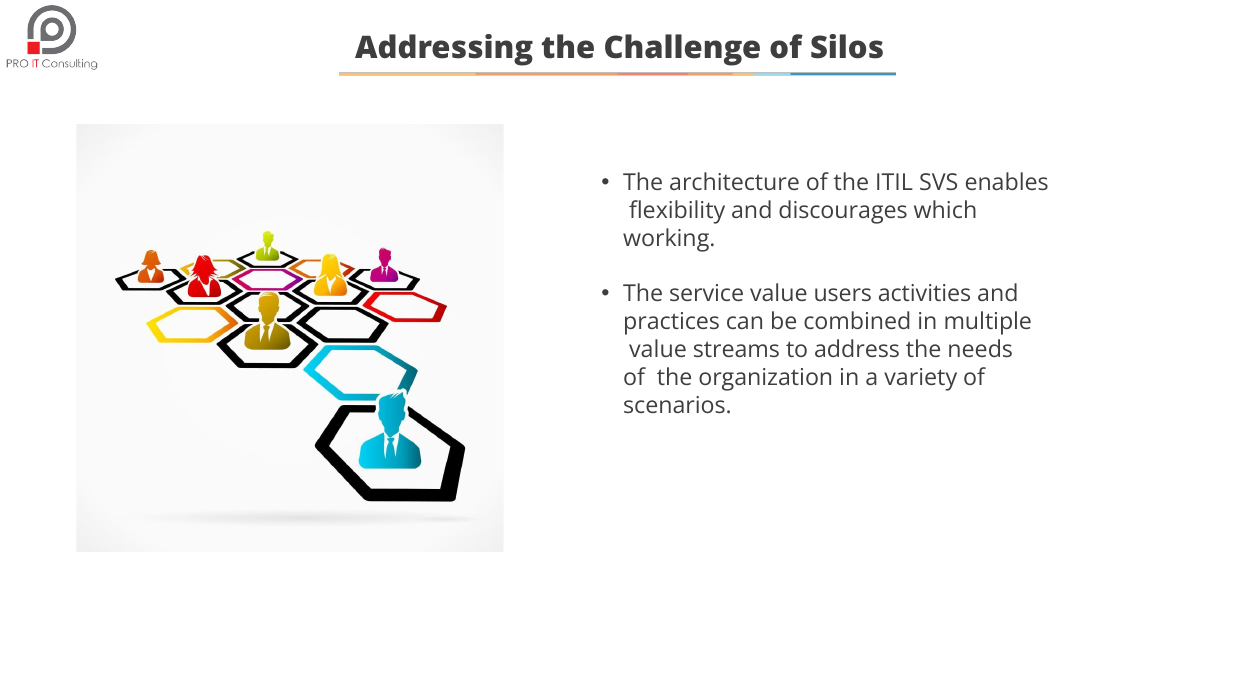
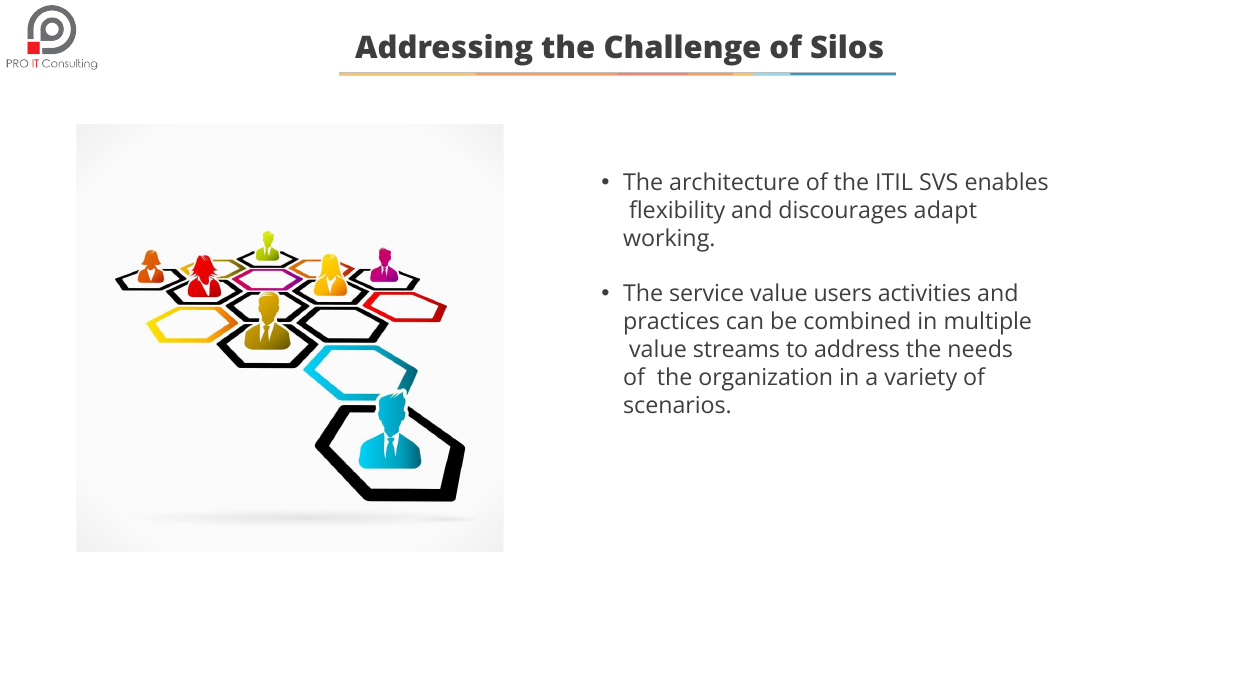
which: which -> adapt (945, 211)
